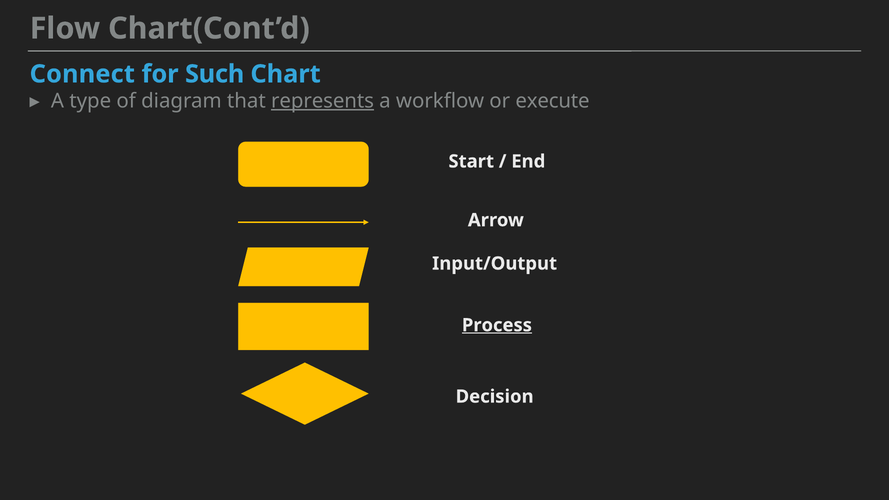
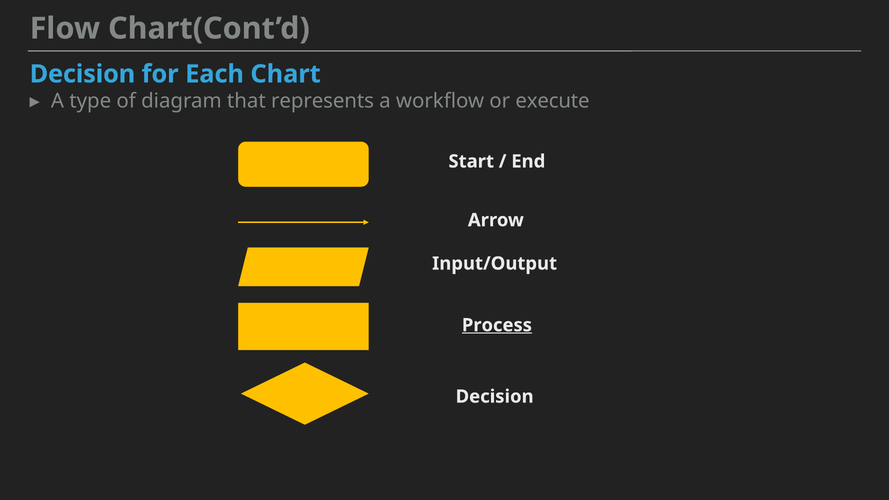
Connect: Connect -> Decision (82, 74)
Such: Such -> Each (215, 74)
represents underline: present -> none (323, 101)
